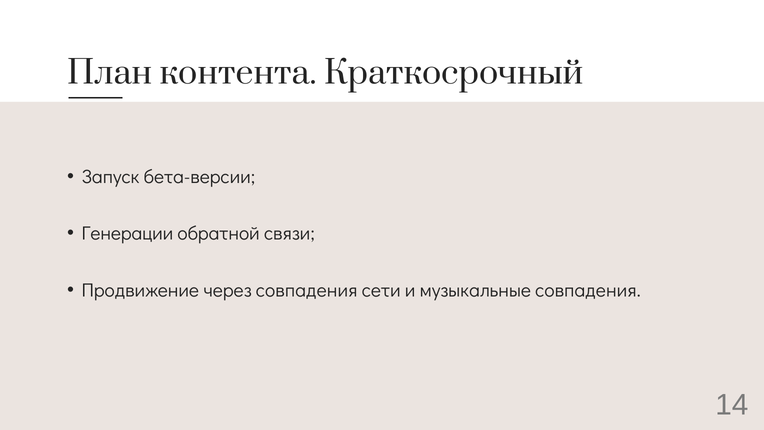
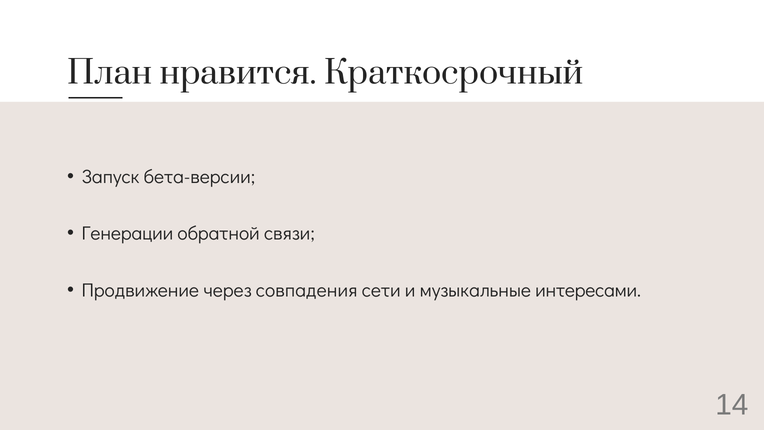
контента: контента -> нравится (238, 73)
музыкальные совпадения: совпадения -> интересами (588, 290)
